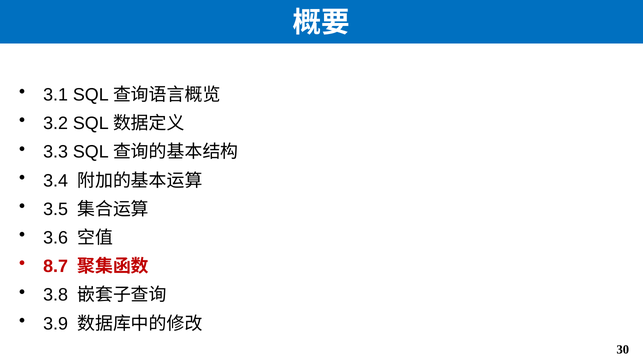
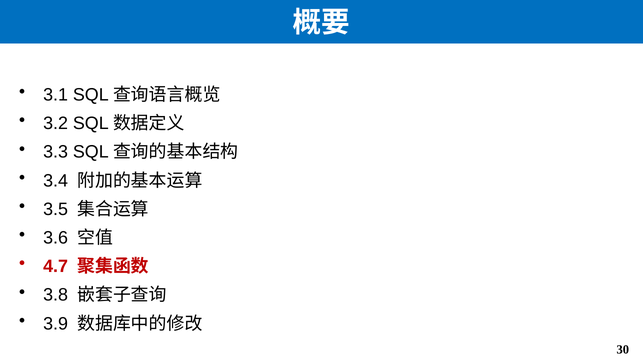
8.7: 8.7 -> 4.7 (56, 266)
